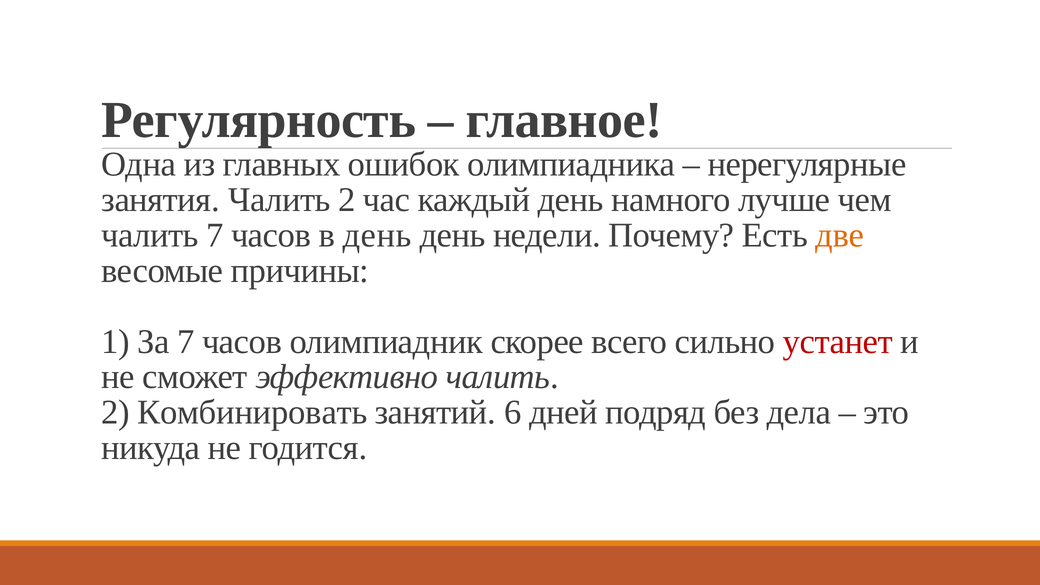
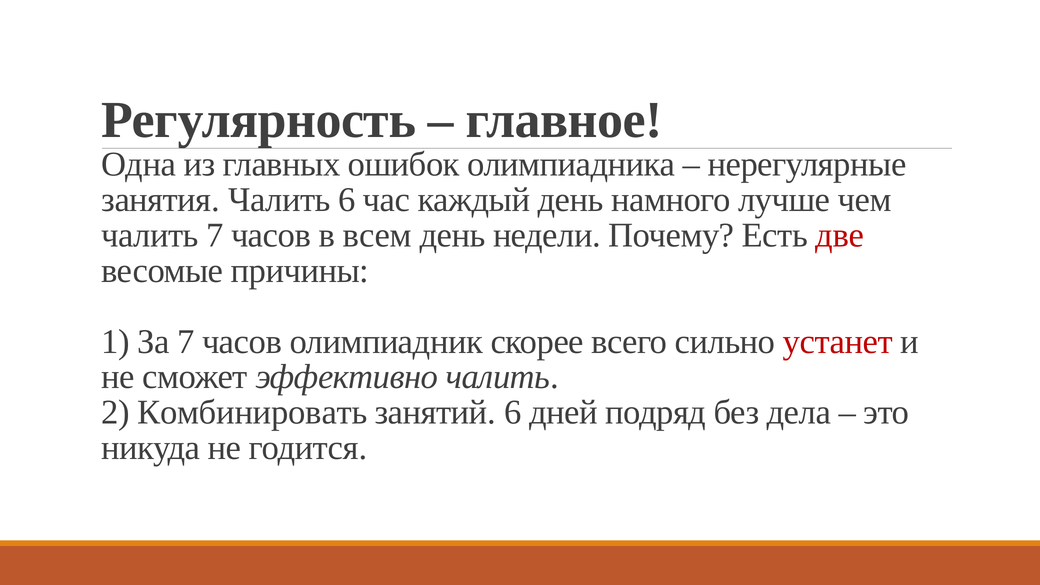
занятия Чалить 2: 2 -> 6 (347, 200)
в день: день -> всем (377, 235)
две colour: orange -> red (840, 235)
